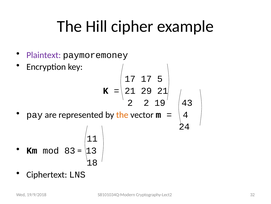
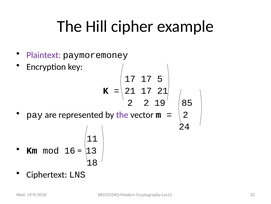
21 29: 29 -> 17 (146, 91)
43: 43 -> 85 (187, 103)
the colour: orange -> purple (122, 114)
4: 4 -> 2 (185, 114)
83: 83 -> 16 (70, 150)
